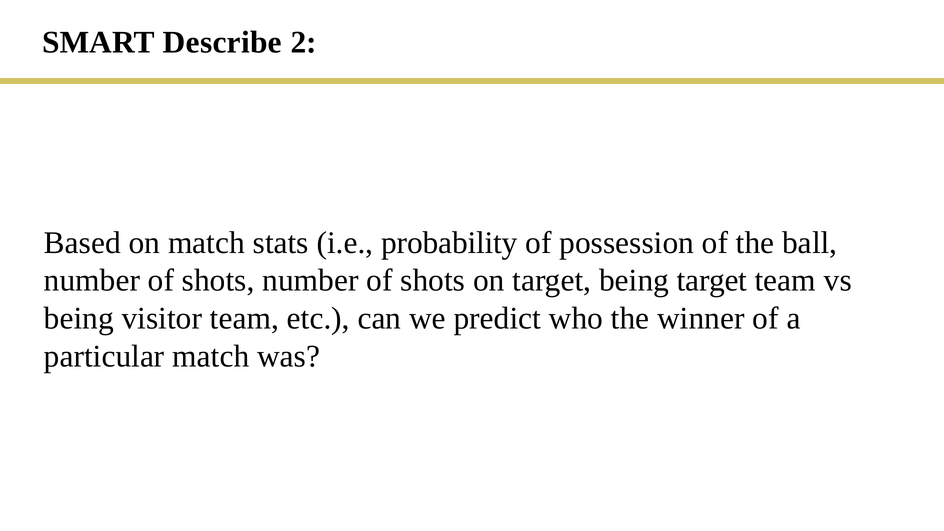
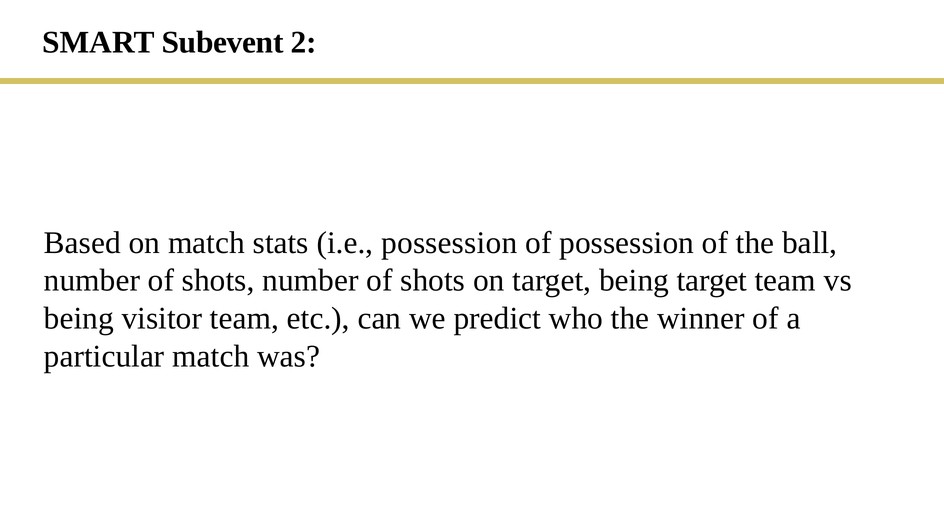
Describe: Describe -> Subevent (223, 42)
i.e probability: probability -> possession (449, 243)
